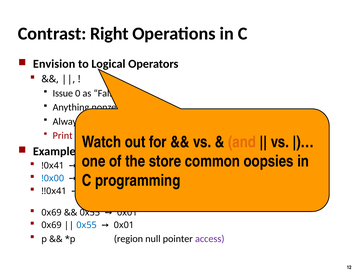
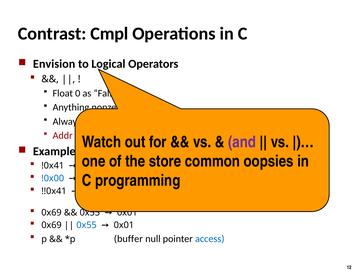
Right: Right -> Cmpl (109, 34)
Issue: Issue -> Float (63, 93)
Print: Print -> Addr (63, 136)
and colour: orange -> purple (242, 142)
region: region -> buffer (128, 239)
access colour: purple -> blue (210, 239)
